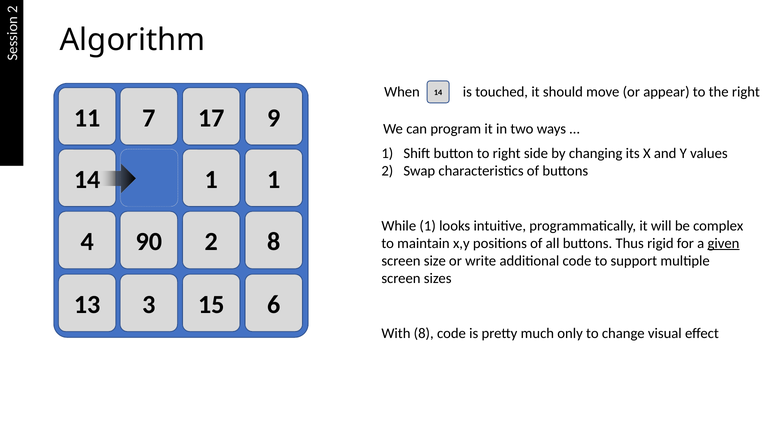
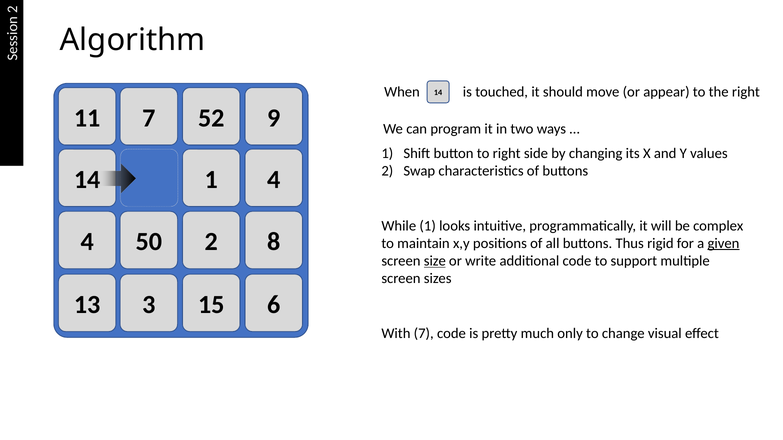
17: 17 -> 52 (211, 118)
1 1: 1 -> 4 (274, 180)
90: 90 -> 50 (149, 242)
size underline: none -> present (435, 261)
With 8: 8 -> 7 (424, 334)
